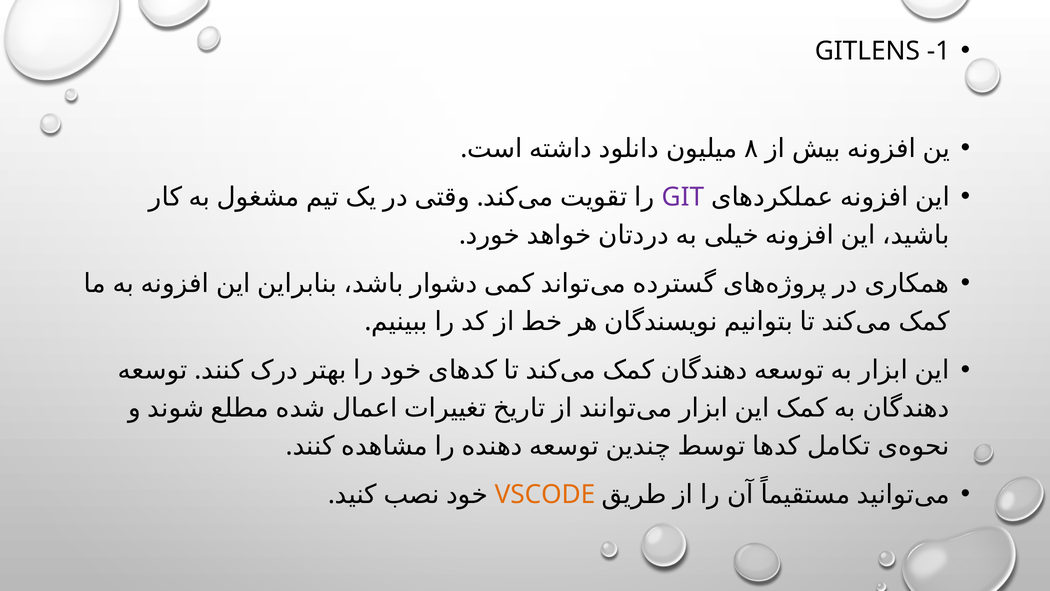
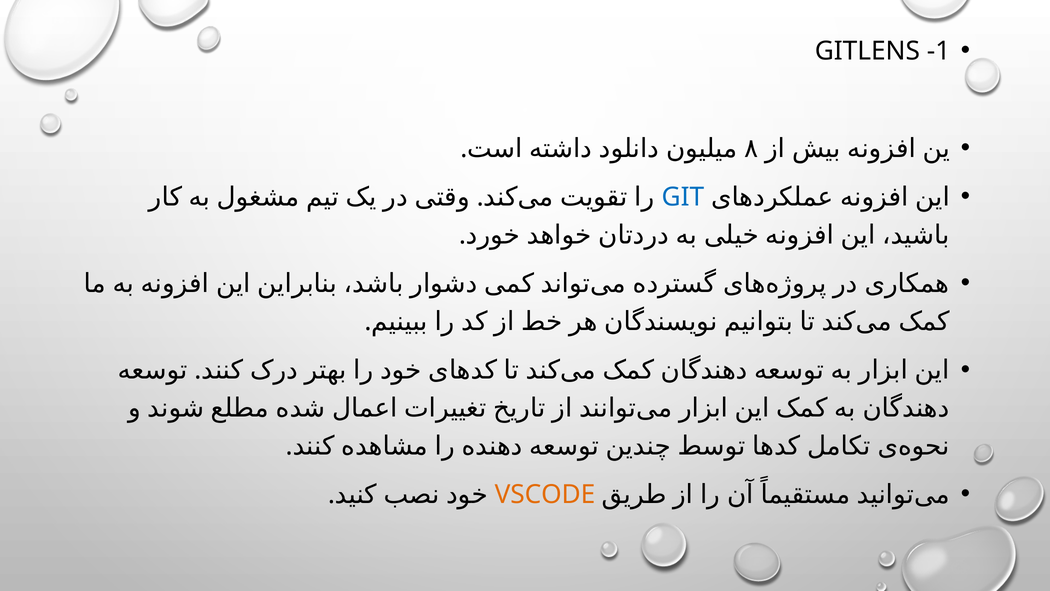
GIT colour: purple -> blue (683, 197)
